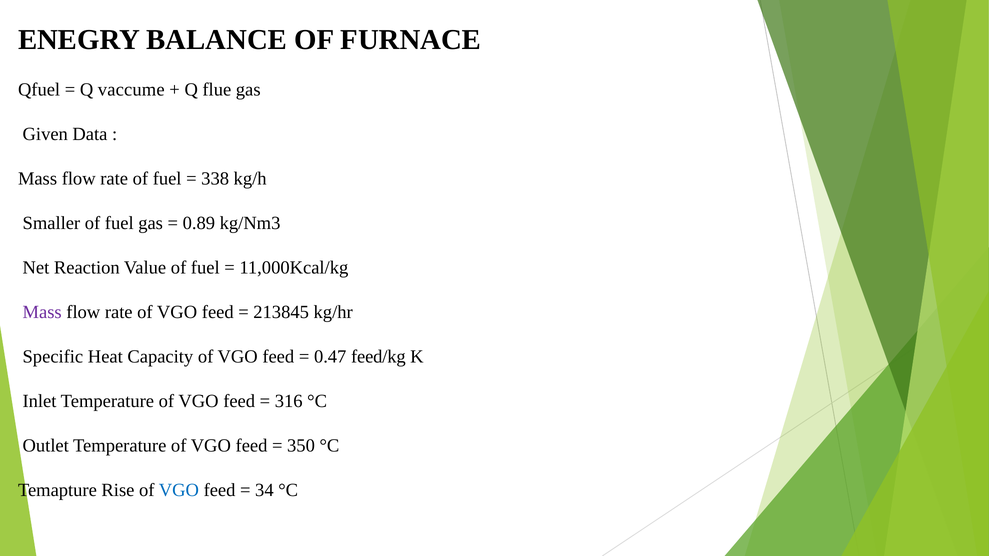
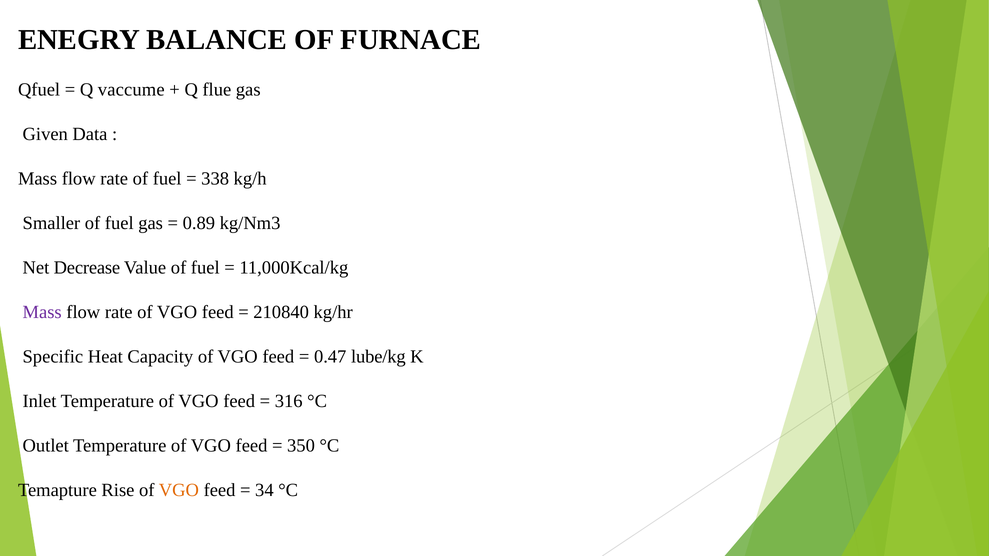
Reaction: Reaction -> Decrease (87, 268)
213845: 213845 -> 210840 (281, 312)
feed/kg: feed/kg -> lube/kg (378, 357)
VGO colour: blue -> orange (179, 490)
